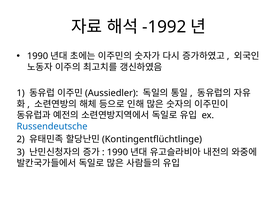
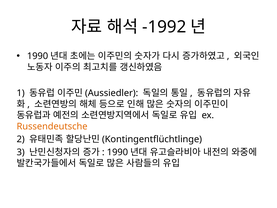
Russendeutsche colour: blue -> orange (52, 126)
